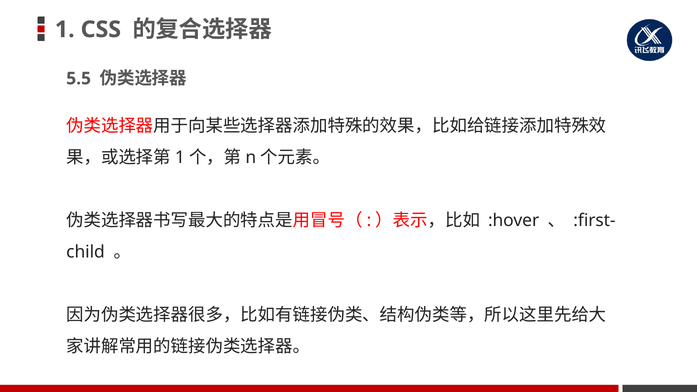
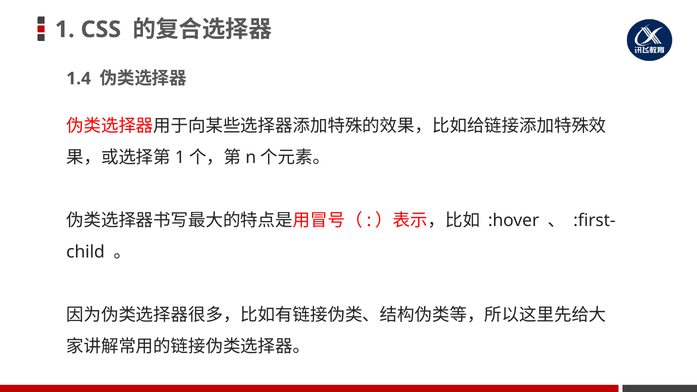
5.5: 5.5 -> 1.4 (79, 79)
